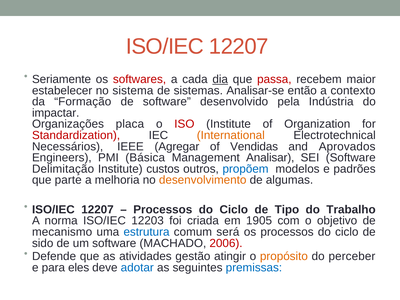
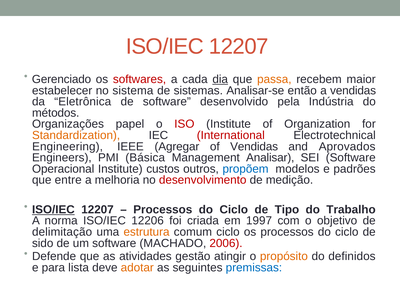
Seriamente: Seriamente -> Gerenciado (62, 79)
passa colour: red -> orange (274, 79)
a contexto: contexto -> vendidas (353, 91)
Formação: Formação -> Eletrônica (83, 102)
impactar: impactar -> métodos (56, 113)
placa: placa -> papel (130, 124)
Standardization colour: red -> orange (76, 135)
International colour: orange -> red (231, 135)
Necessários: Necessários -> Engineering (68, 147)
Delimitação: Delimitação -> Operacional (63, 169)
parte: parte -> entre (68, 180)
desenvolvimento colour: orange -> red (203, 180)
algumas: algumas -> medição (290, 180)
ISO/IEC underline: none -> present (53, 210)
12203: 12203 -> 12206 (148, 221)
1905: 1905 -> 1997 (259, 221)
mecanismo: mecanismo -> delimitação (62, 232)
estrutura colour: blue -> orange (147, 232)
comum será: será -> ciclo (228, 232)
perceber: perceber -> definidos (352, 256)
eles: eles -> lista (79, 268)
adotar colour: blue -> orange (137, 268)
